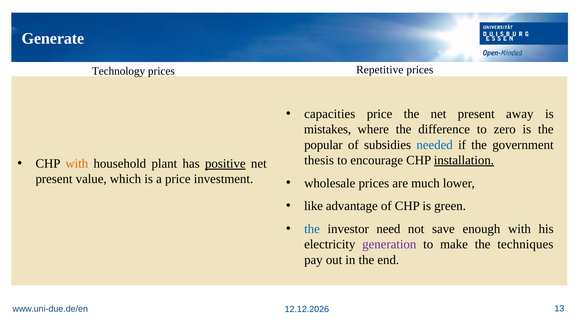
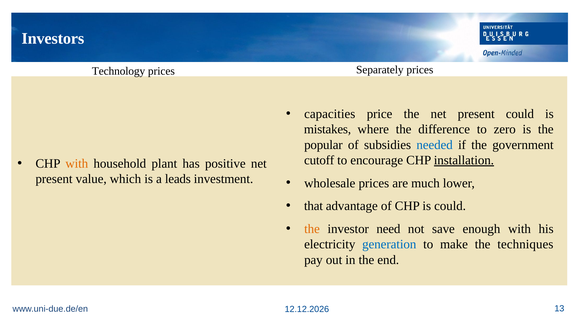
Generate: Generate -> Investors (53, 39)
Repetitive: Repetitive -> Separately (380, 70)
present away: away -> could (520, 114)
thesis: thesis -> cutoff (319, 160)
positive underline: present -> none (225, 163)
a price: price -> leads (178, 179)
like: like -> that (313, 206)
is green: green -> could (450, 206)
the colour: blue -> orange (312, 229)
generation colour: purple -> blue (389, 244)
